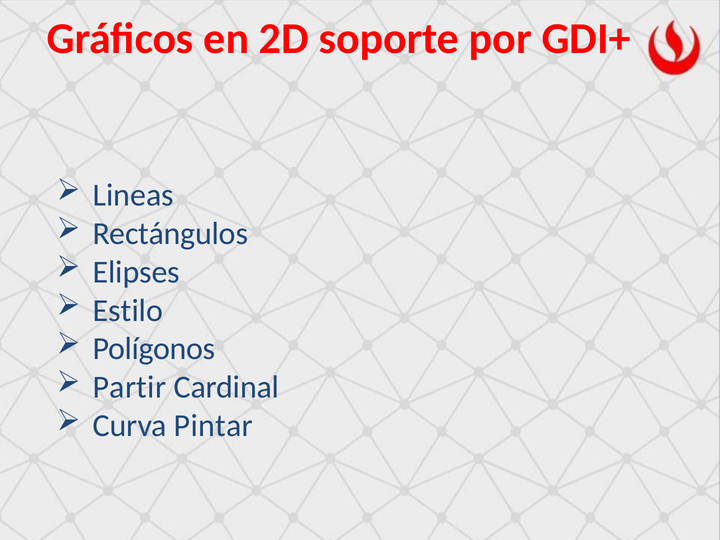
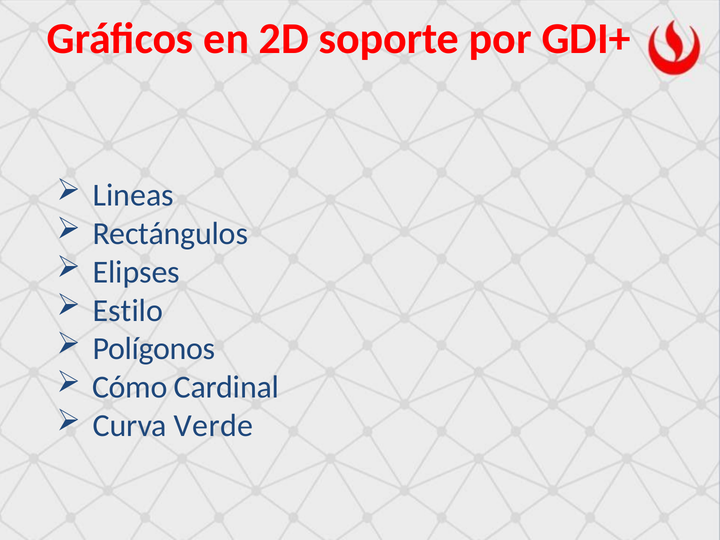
Partir: Partir -> Cómo (130, 387)
Pintar: Pintar -> Verde (214, 426)
